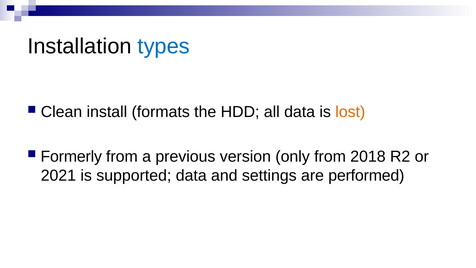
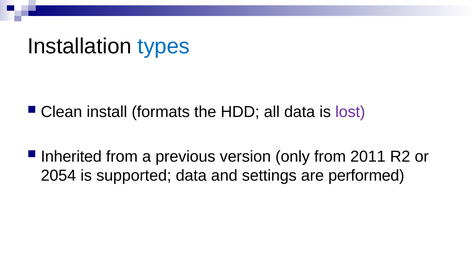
lost colour: orange -> purple (350, 112)
Formerly: Formerly -> Inherited (71, 156)
2018: 2018 -> 2011 (368, 156)
2021: 2021 -> 2054 (58, 175)
